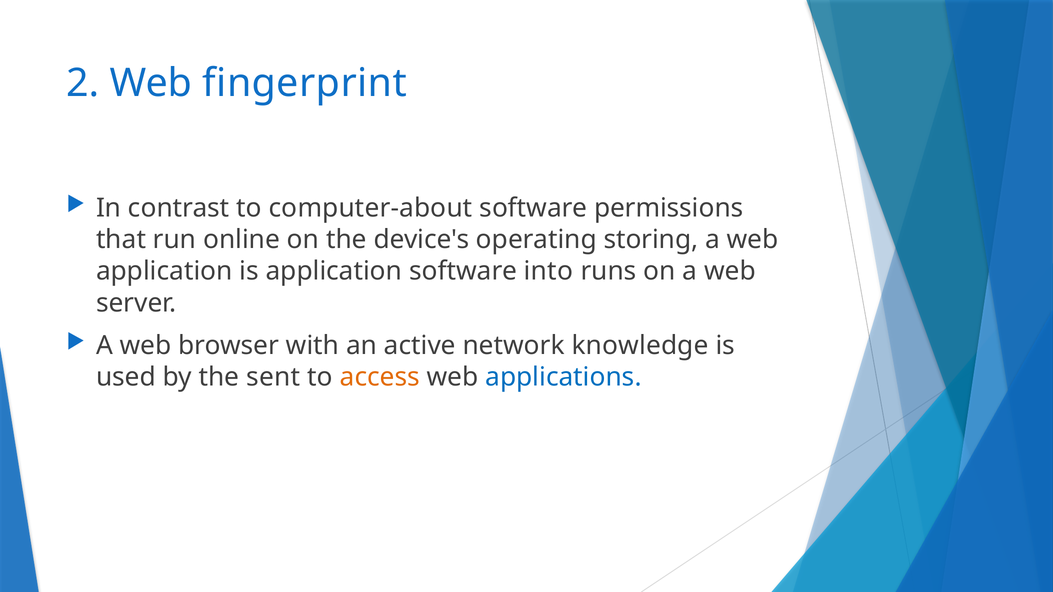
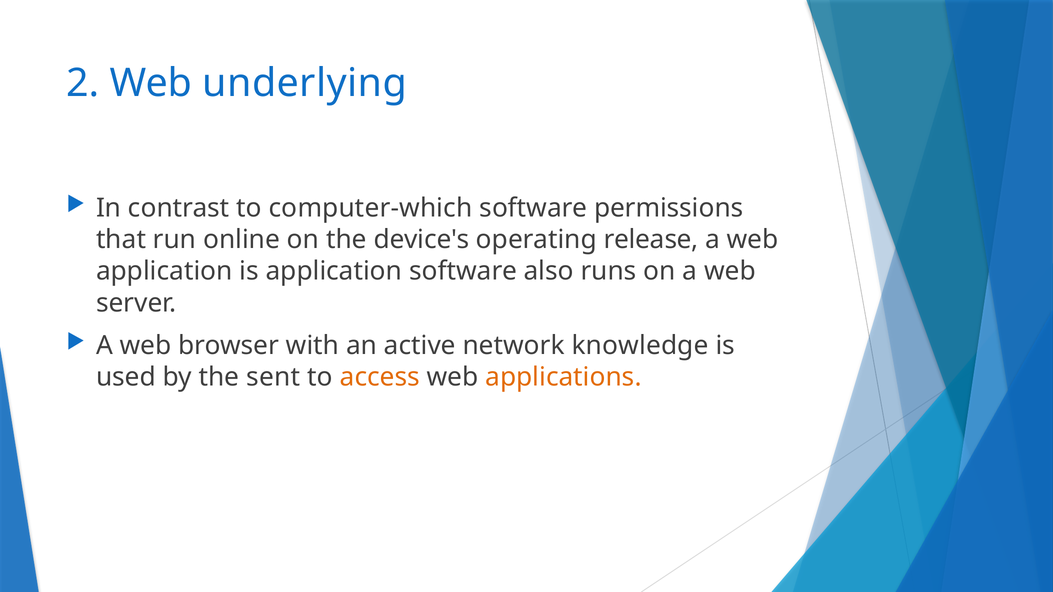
fingerprint: fingerprint -> underlying (305, 83)
computer-about: computer-about -> computer-which (371, 208)
storing: storing -> release (651, 240)
into: into -> also (549, 271)
applications colour: blue -> orange (563, 377)
